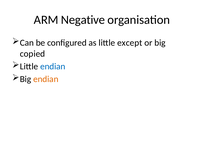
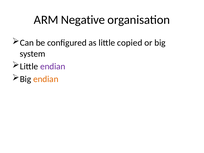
except: except -> copied (130, 43)
copied: copied -> system (33, 54)
endian colour: blue -> purple (53, 66)
